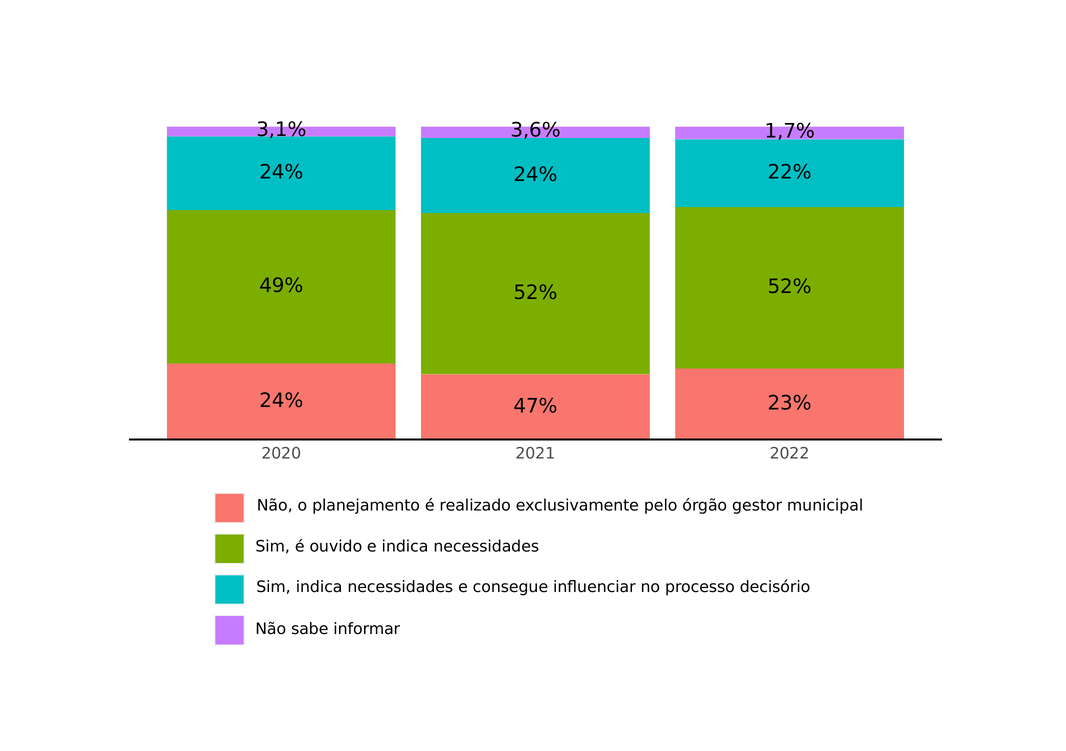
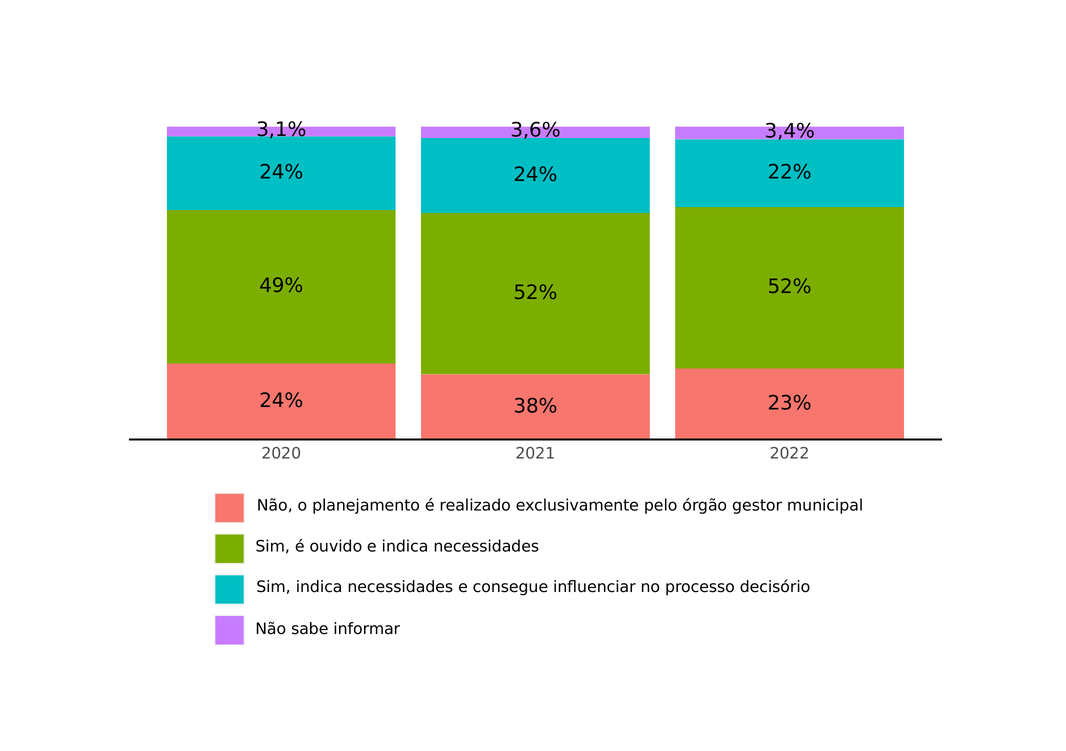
1,7%: 1,7% -> 3,4% (790, 131)
47%: 47% -> 38% (535, 406)
